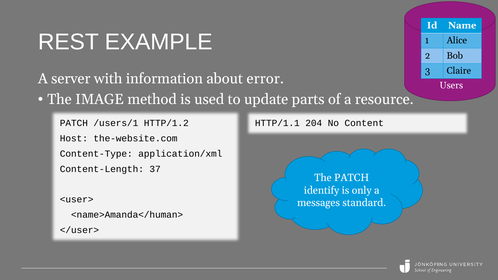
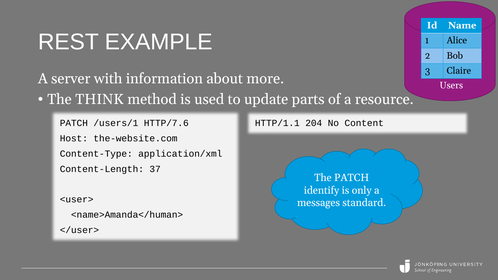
error: error -> more (265, 79)
IMAGE: IMAGE -> THINK (99, 100)
HTTP/1.2: HTTP/1.2 -> HTTP/7.6 (166, 123)
